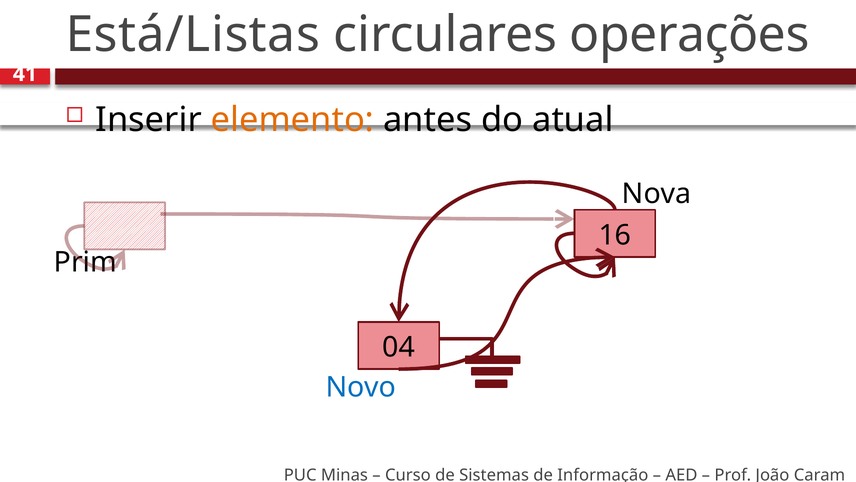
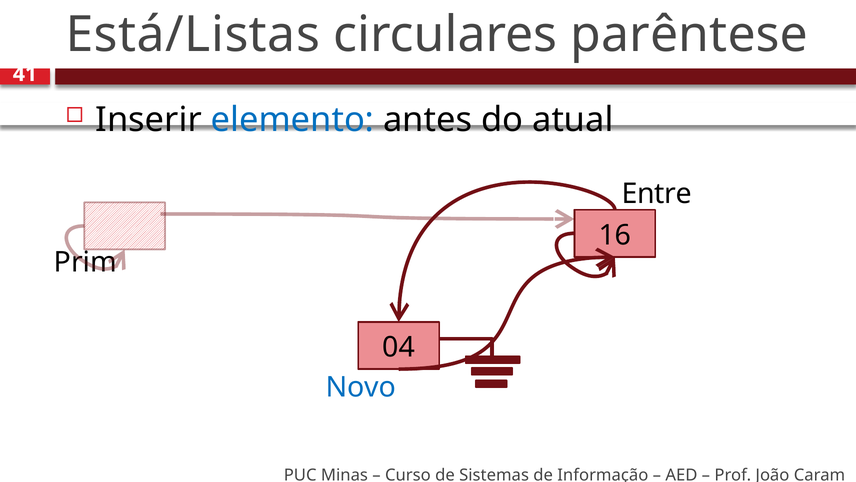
operações: operações -> parêntese (689, 35)
elemento colour: orange -> blue (292, 120)
Nova: Nova -> Entre (657, 194)
